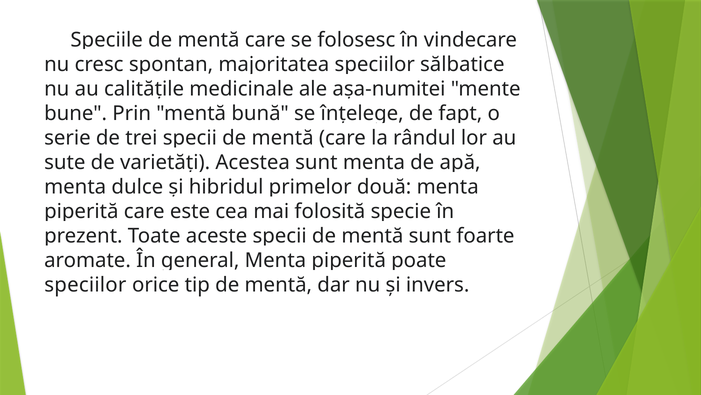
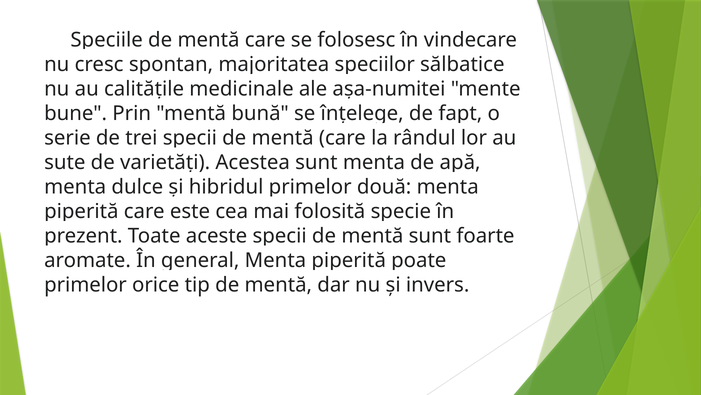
speciilor: speciilor -> primelor (86, 285)
